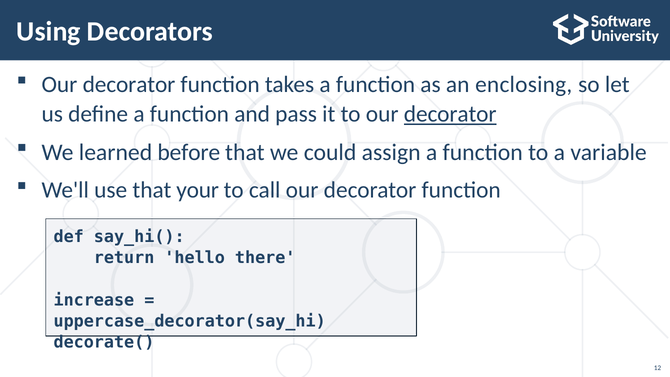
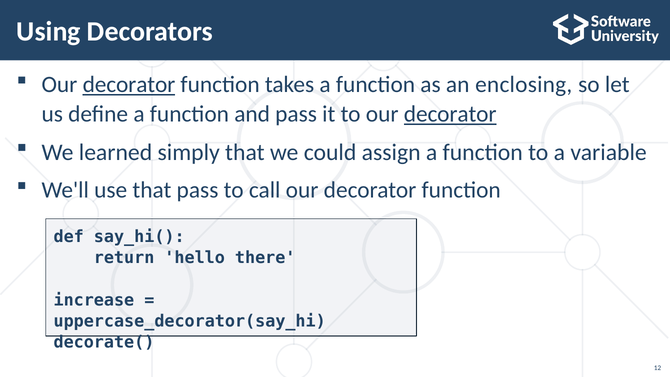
decorator underline: none -> present (129, 85)
before: before -> simply (189, 152)
that your: your -> pass (198, 190)
